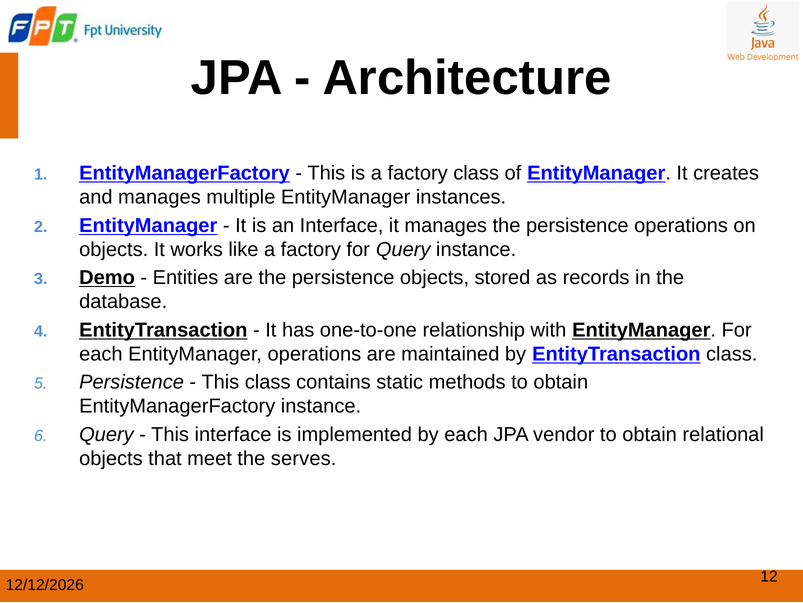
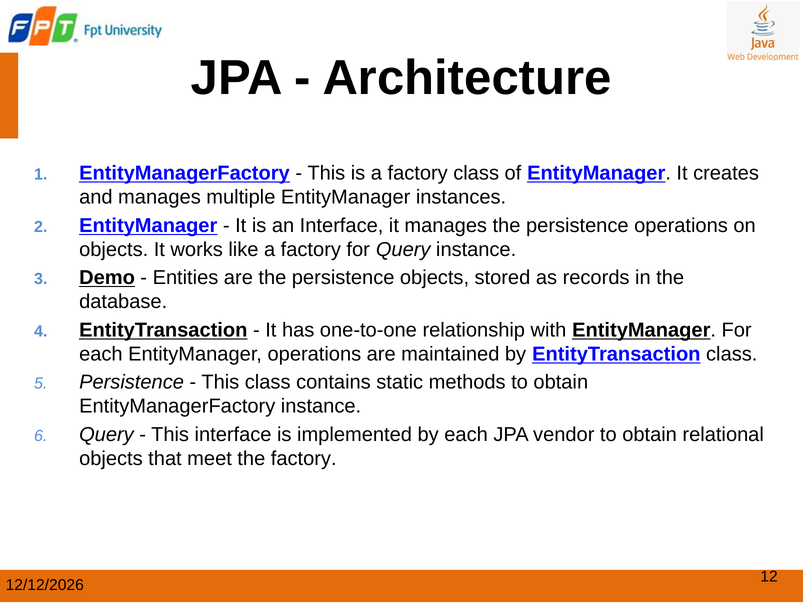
the serves: serves -> factory (304, 458)
